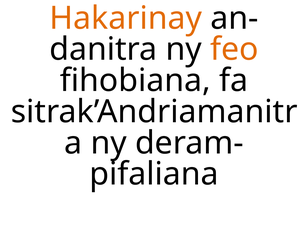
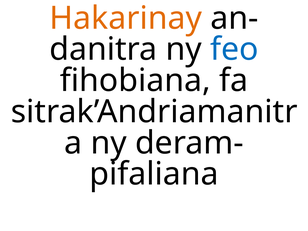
feo colour: orange -> blue (234, 49)
